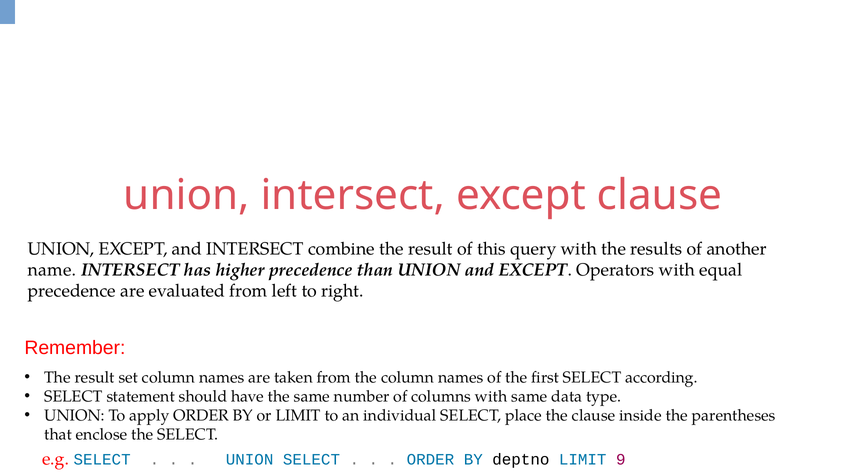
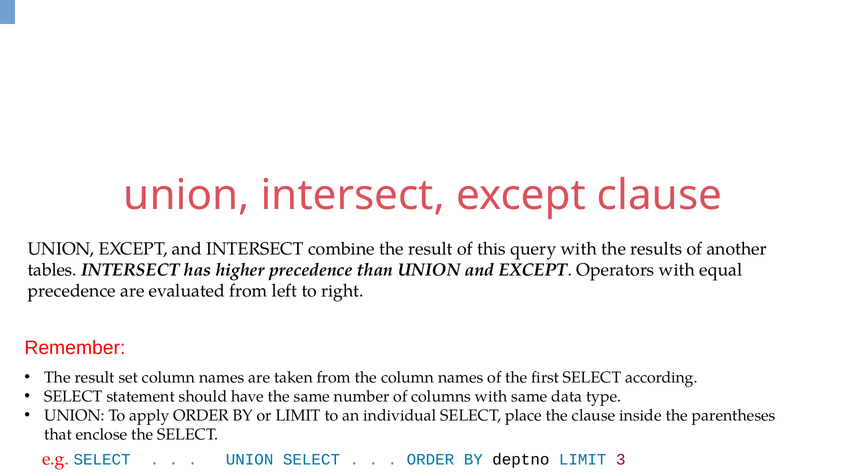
name: name -> tables (52, 270)
9: 9 -> 3 (621, 459)
